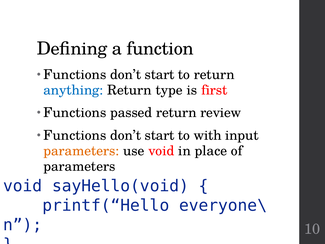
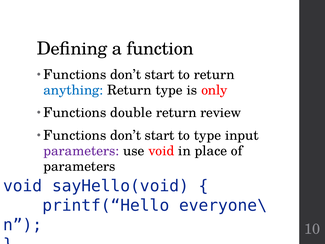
first: first -> only (214, 90)
passed: passed -> double (131, 113)
to with: with -> type (208, 135)
parameters colour: orange -> purple (81, 151)
